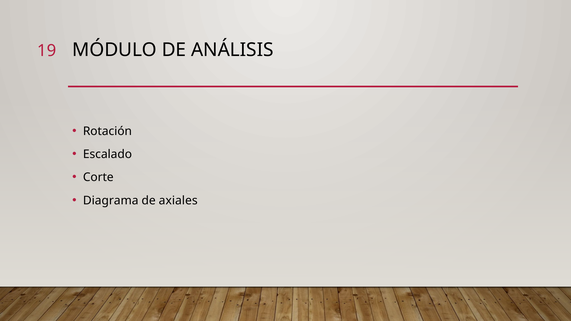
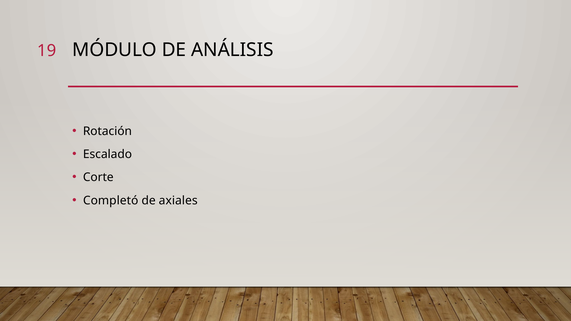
Diagrama: Diagrama -> Completó (111, 201)
